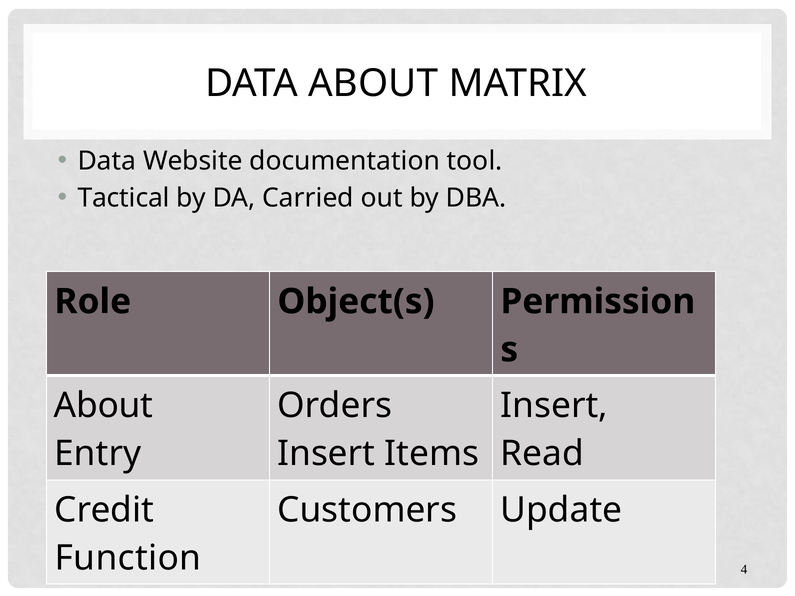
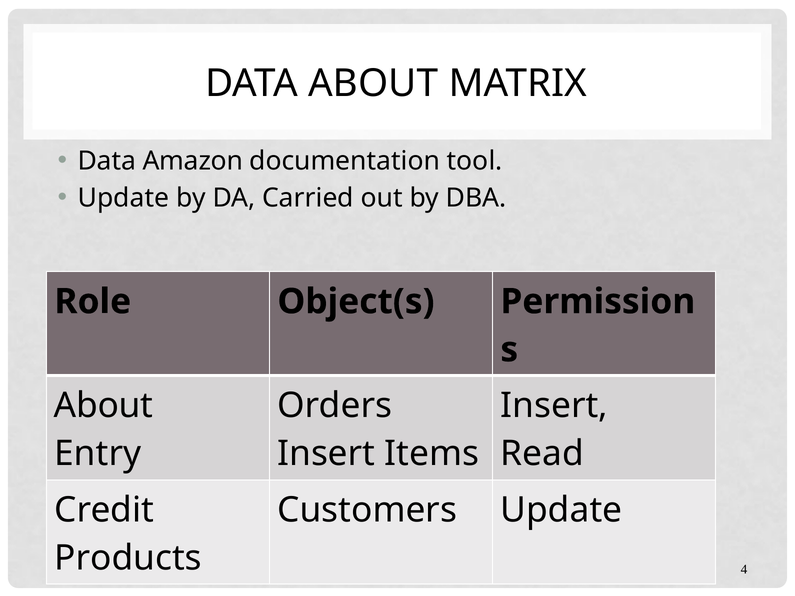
Website: Website -> Amazon (193, 161)
Tactical: Tactical -> Update (123, 198)
Function: Function -> Products (128, 558)
